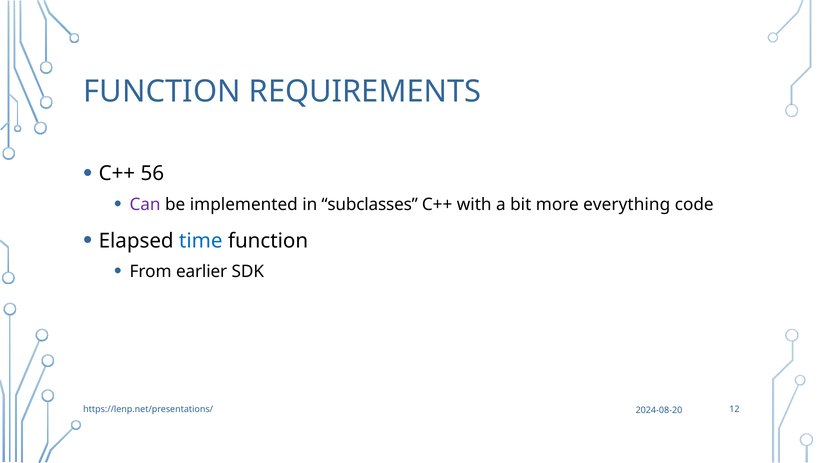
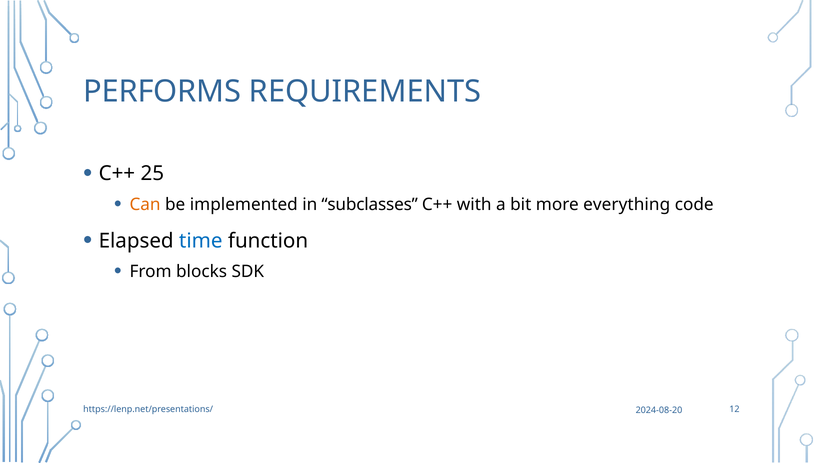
FUNCTION: FUNCTION -> PERFORMS (162, 91)
56: 56 -> 25 (152, 174)
Can colour: purple -> orange (145, 204)
earlier: earlier -> blocks (202, 272)
